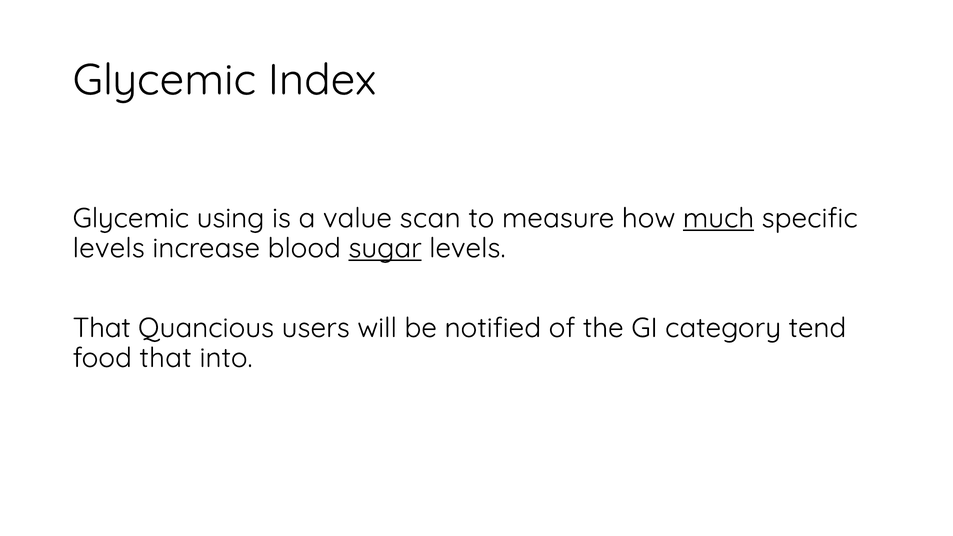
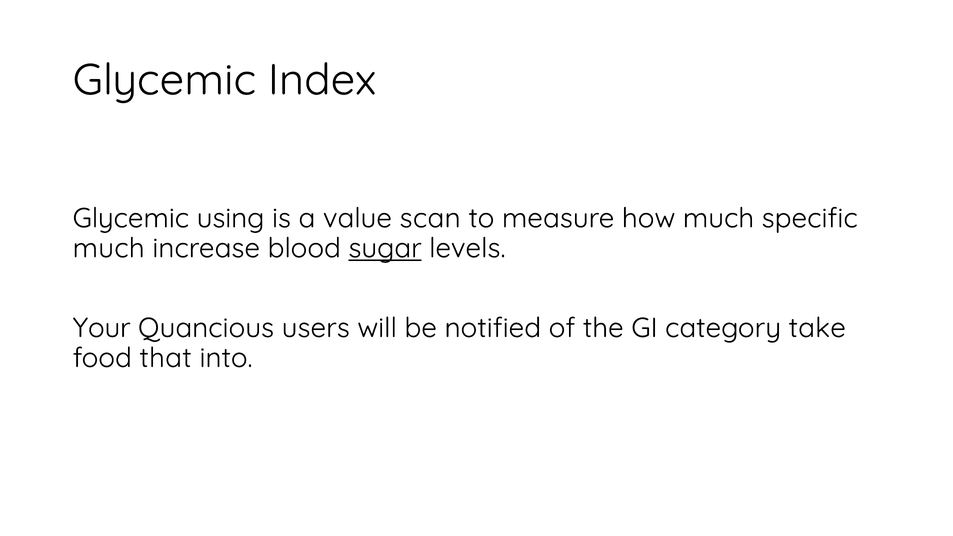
much underline: present -> none (719, 218)
levels: levels -> much (109, 248)
That: That -> Your (102, 328)
tend: tend -> take (817, 328)
